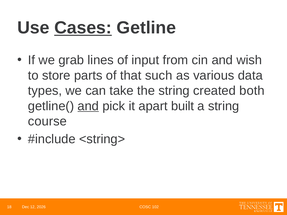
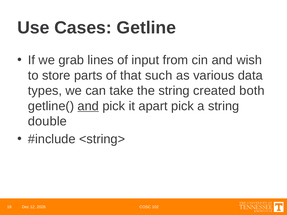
Cases underline: present -> none (83, 28)
apart built: built -> pick (183, 106)
course: course -> double (47, 121)
